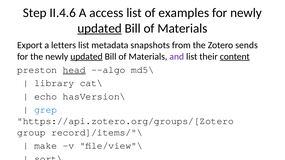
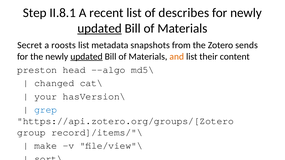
II.4.6: II.4.6 -> II.8.1 (63, 13)
access: access -> recent (106, 13)
examples: examples -> describes (184, 13)
Export: Export -> Secret (30, 45)
letters: letters -> roosts (64, 45)
and colour: purple -> orange (177, 57)
content underline: present -> none (235, 57)
head underline: present -> none (74, 70)
library: library -> changed (54, 83)
echo: echo -> your (46, 96)
